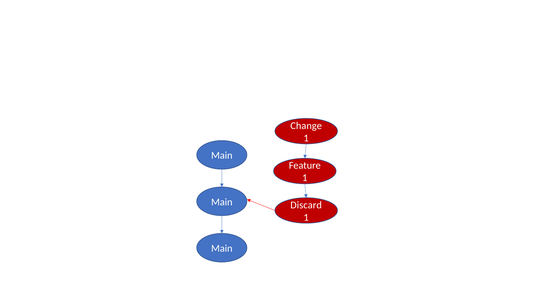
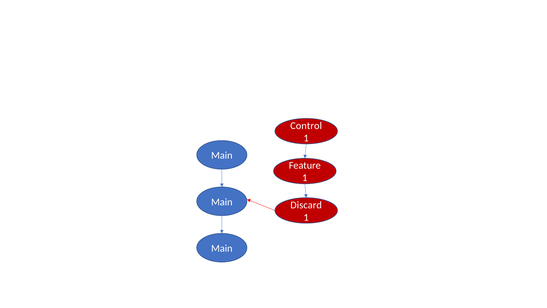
Change: Change -> Control (306, 126)
